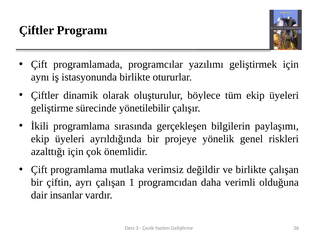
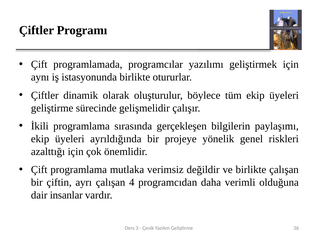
yönetilebilir: yönetilebilir -> gelişmelidir (144, 108)
1: 1 -> 4 (132, 182)
